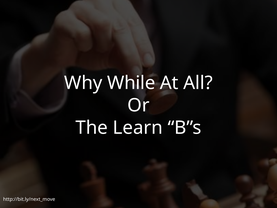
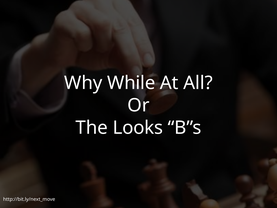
Learn: Learn -> Looks (138, 128)
